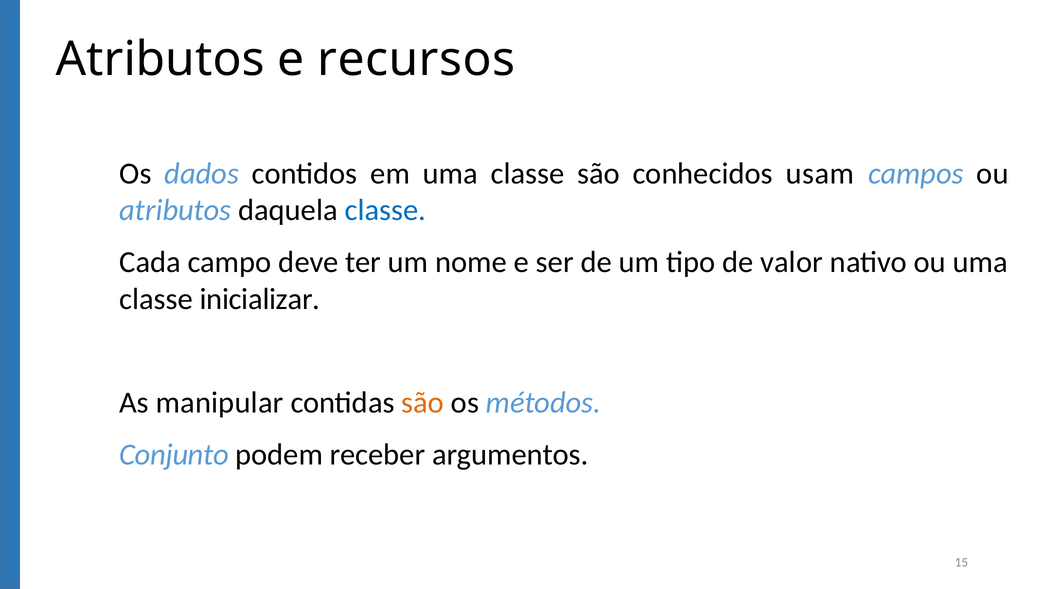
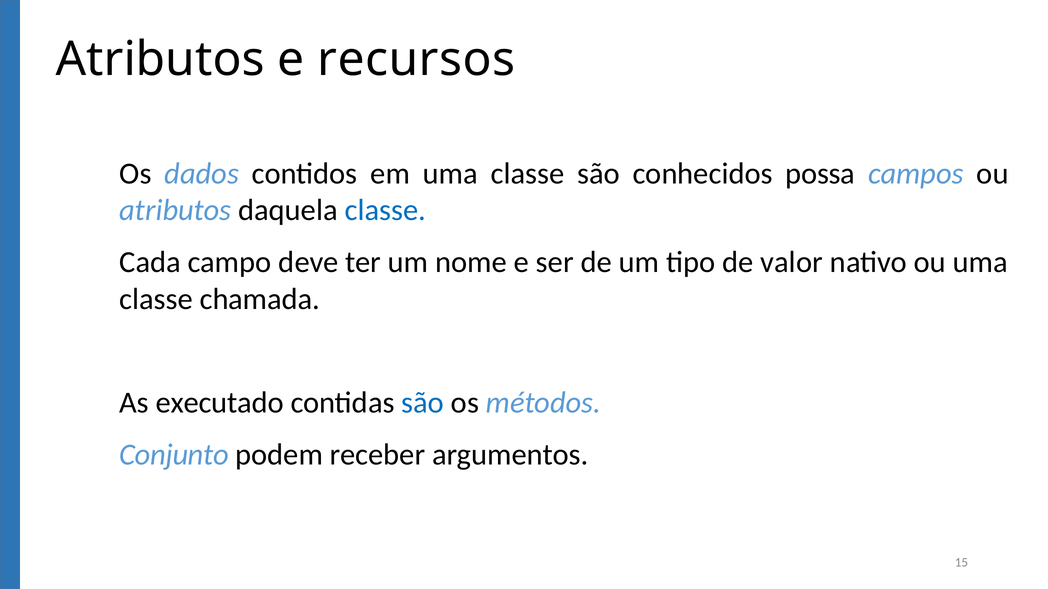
usam: usam -> possa (820, 174)
inicializar: inicializar -> chamada (260, 299)
manipular: manipular -> executado (220, 403)
são colour: orange -> blue (423, 403)
